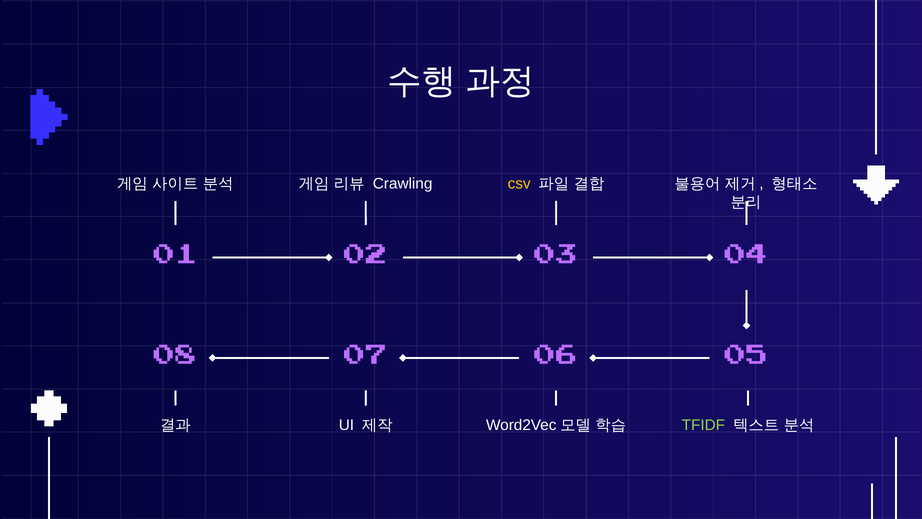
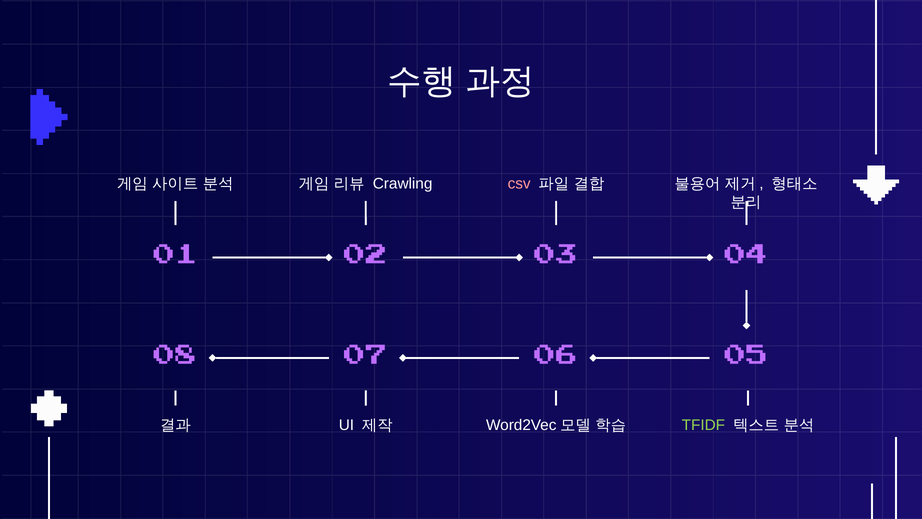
csv colour: yellow -> pink (519, 183)
